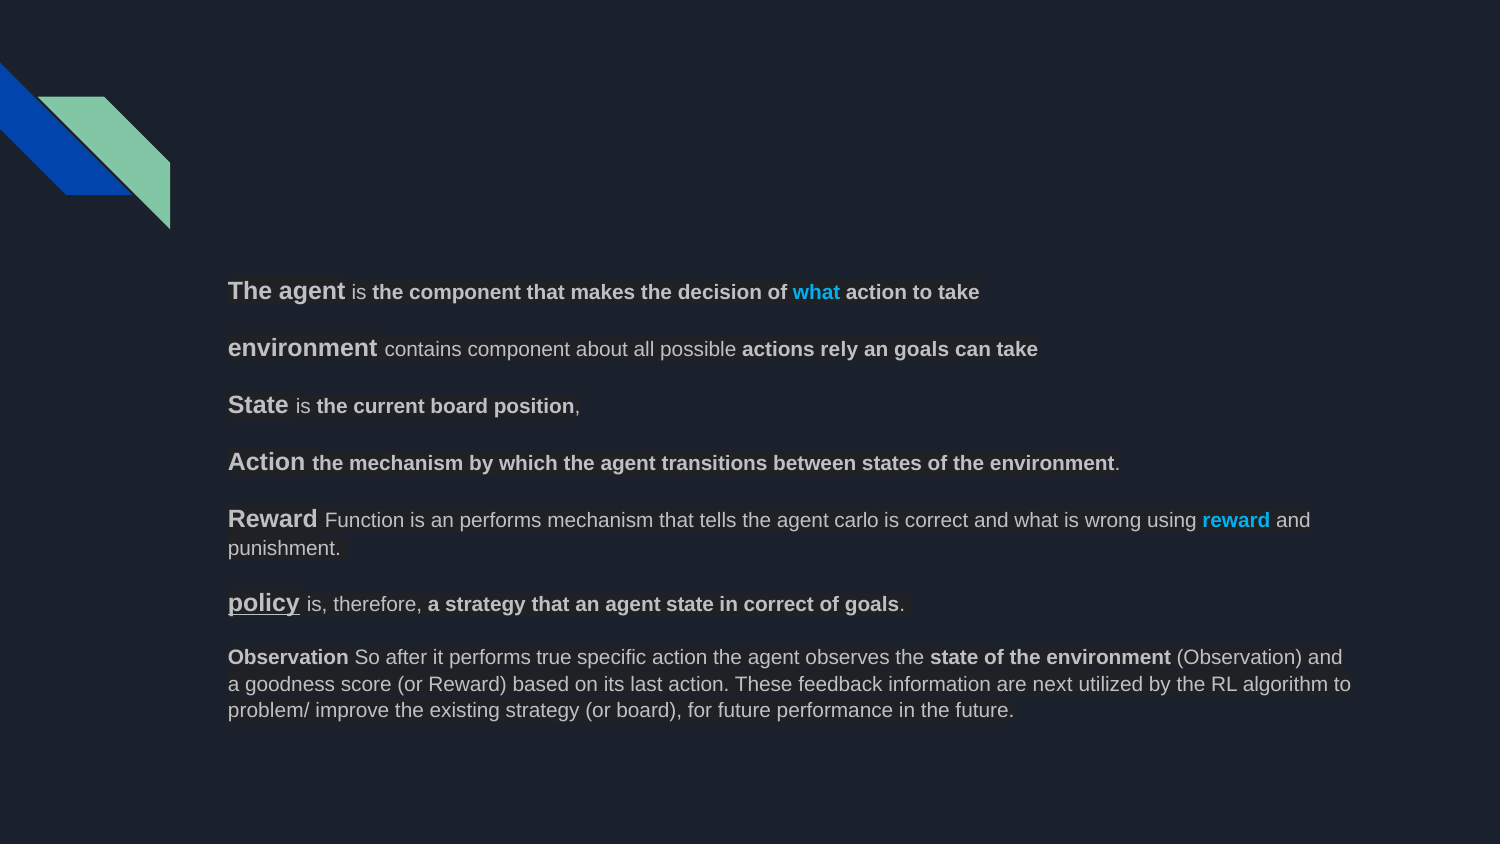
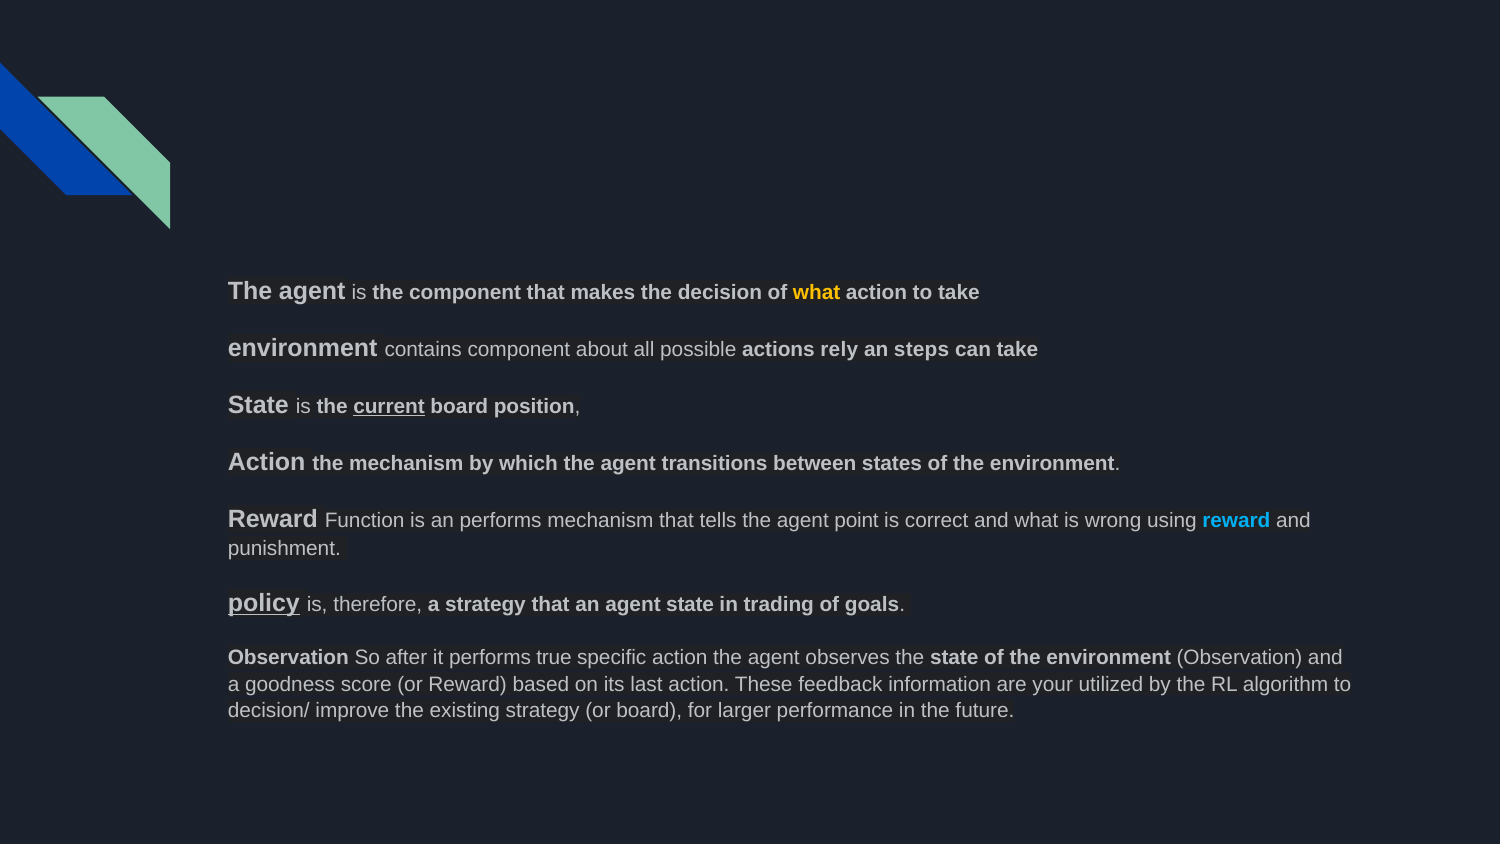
what colour: light blue -> yellow (817, 292)
an goals: goals -> steps (922, 349)
current underline: none -> present (389, 407)
carlo: carlo -> point (857, 521)
in correct: correct -> trading (779, 605)
next: next -> your (1053, 684)
problem/: problem/ -> decision/ (269, 711)
for future: future -> larger (744, 711)
